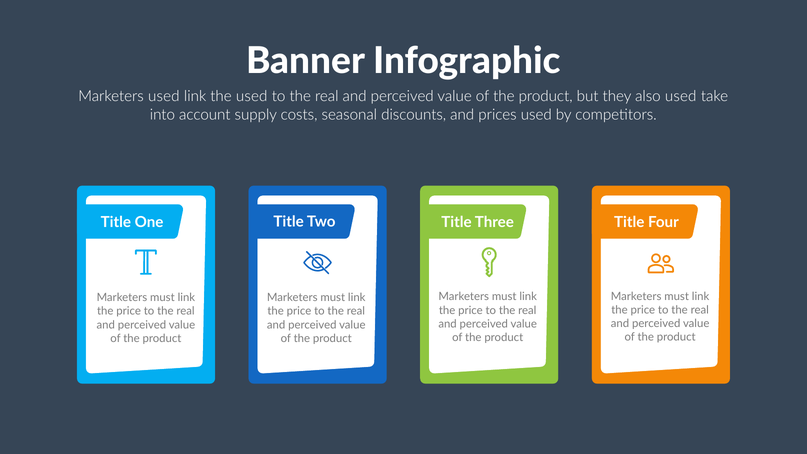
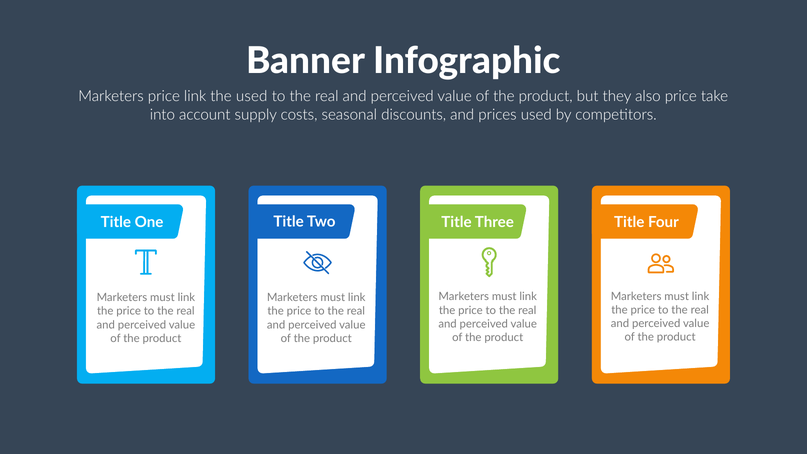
Marketers used: used -> price (164, 96)
also used: used -> price (681, 96)
